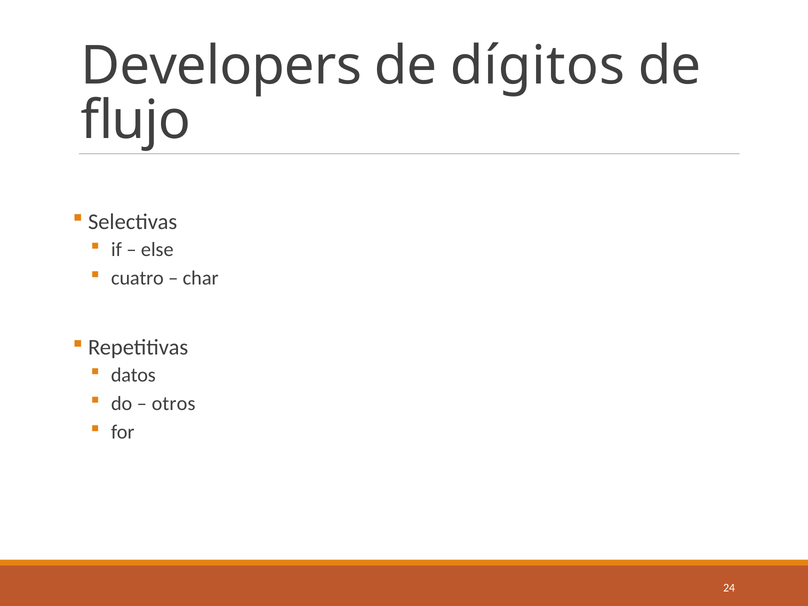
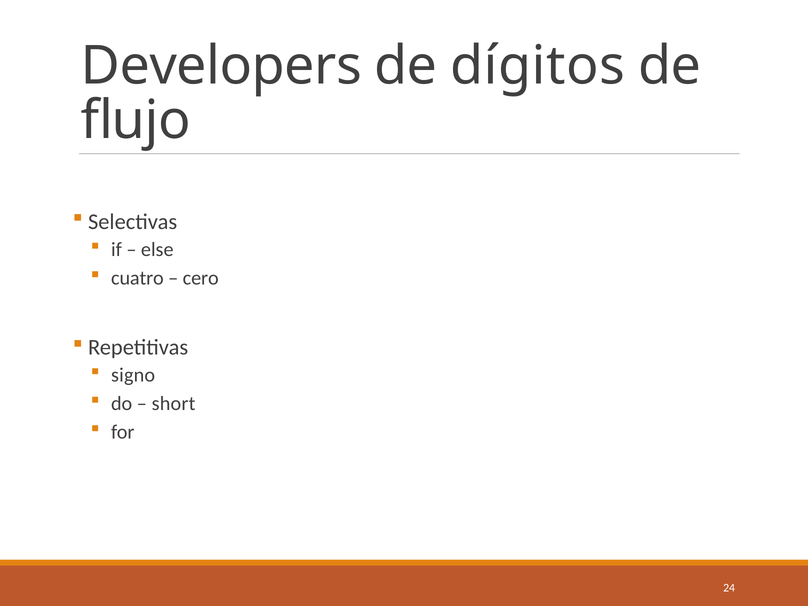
char: char -> cero (201, 278)
datos: datos -> signo (133, 375)
otros: otros -> short (174, 404)
